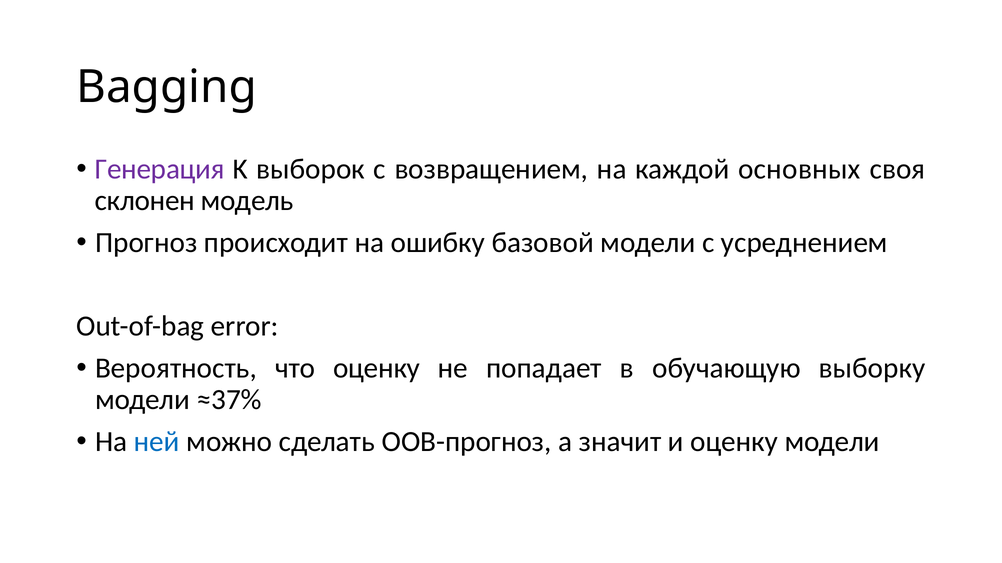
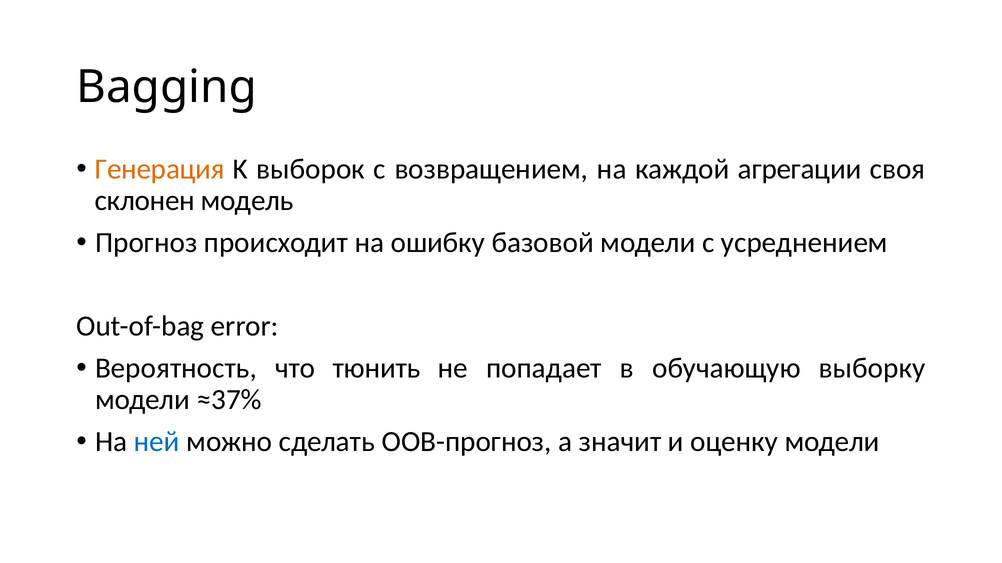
Генерация colour: purple -> orange (160, 169)
основных: основных -> агрегации (800, 169)
что оценку: оценку -> тюнить (377, 369)
